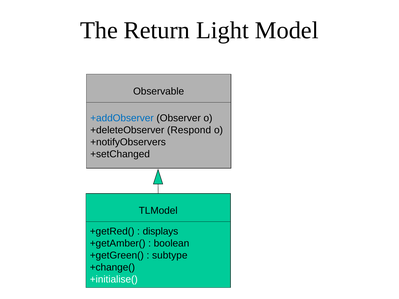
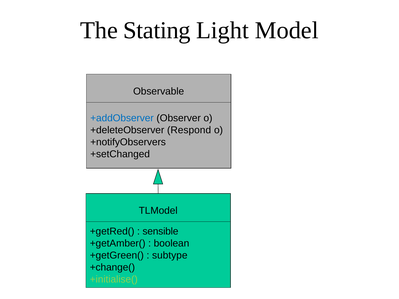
Return: Return -> Stating (157, 30)
displays: displays -> sensible (160, 232)
+initialise( colour: white -> light green (114, 279)
